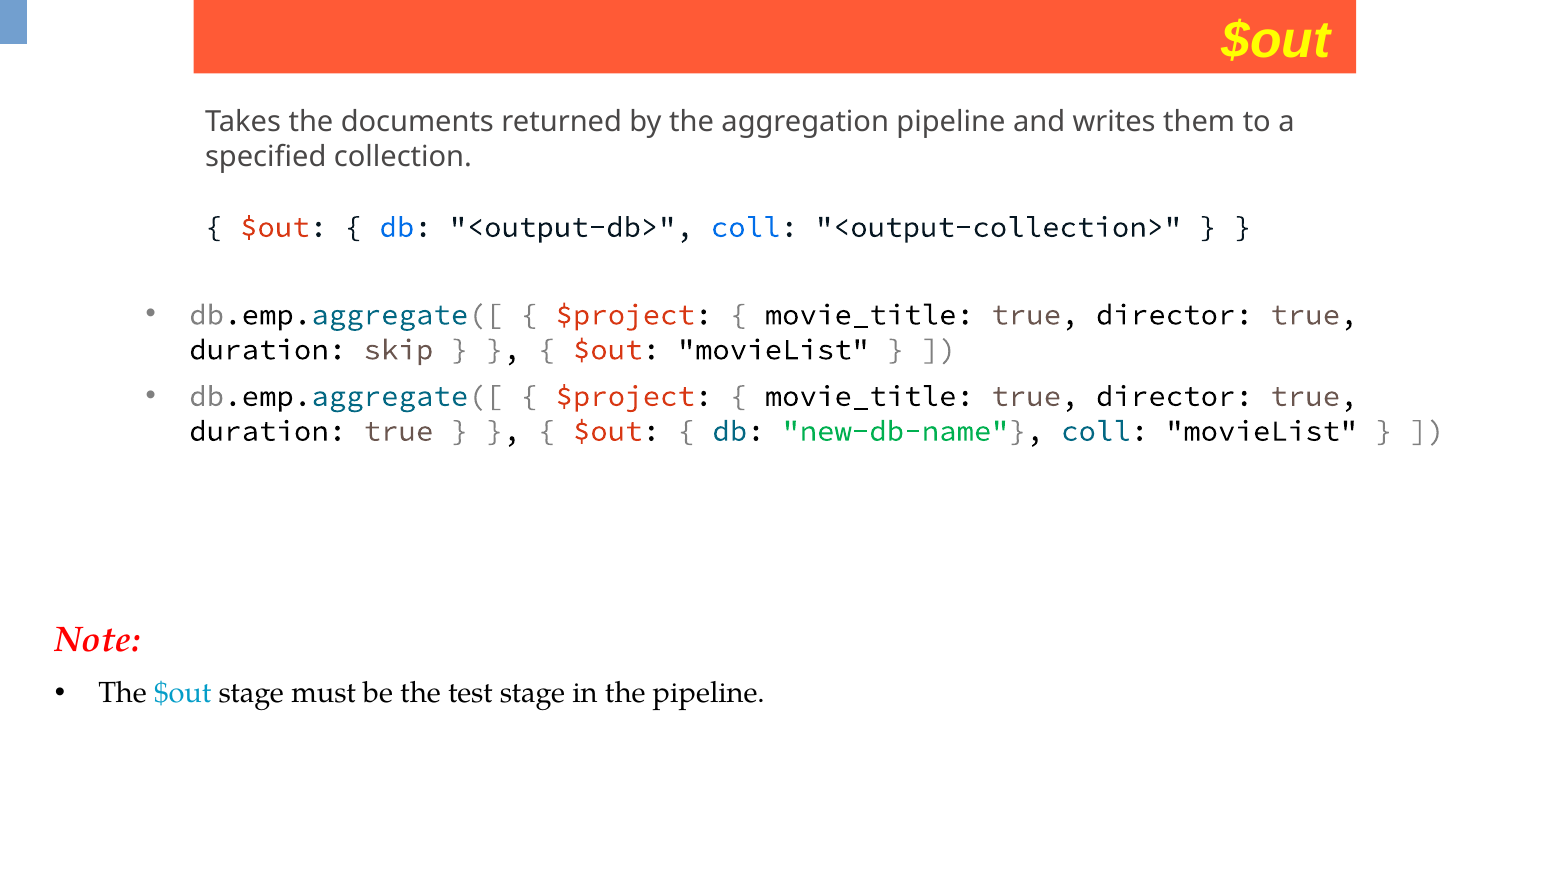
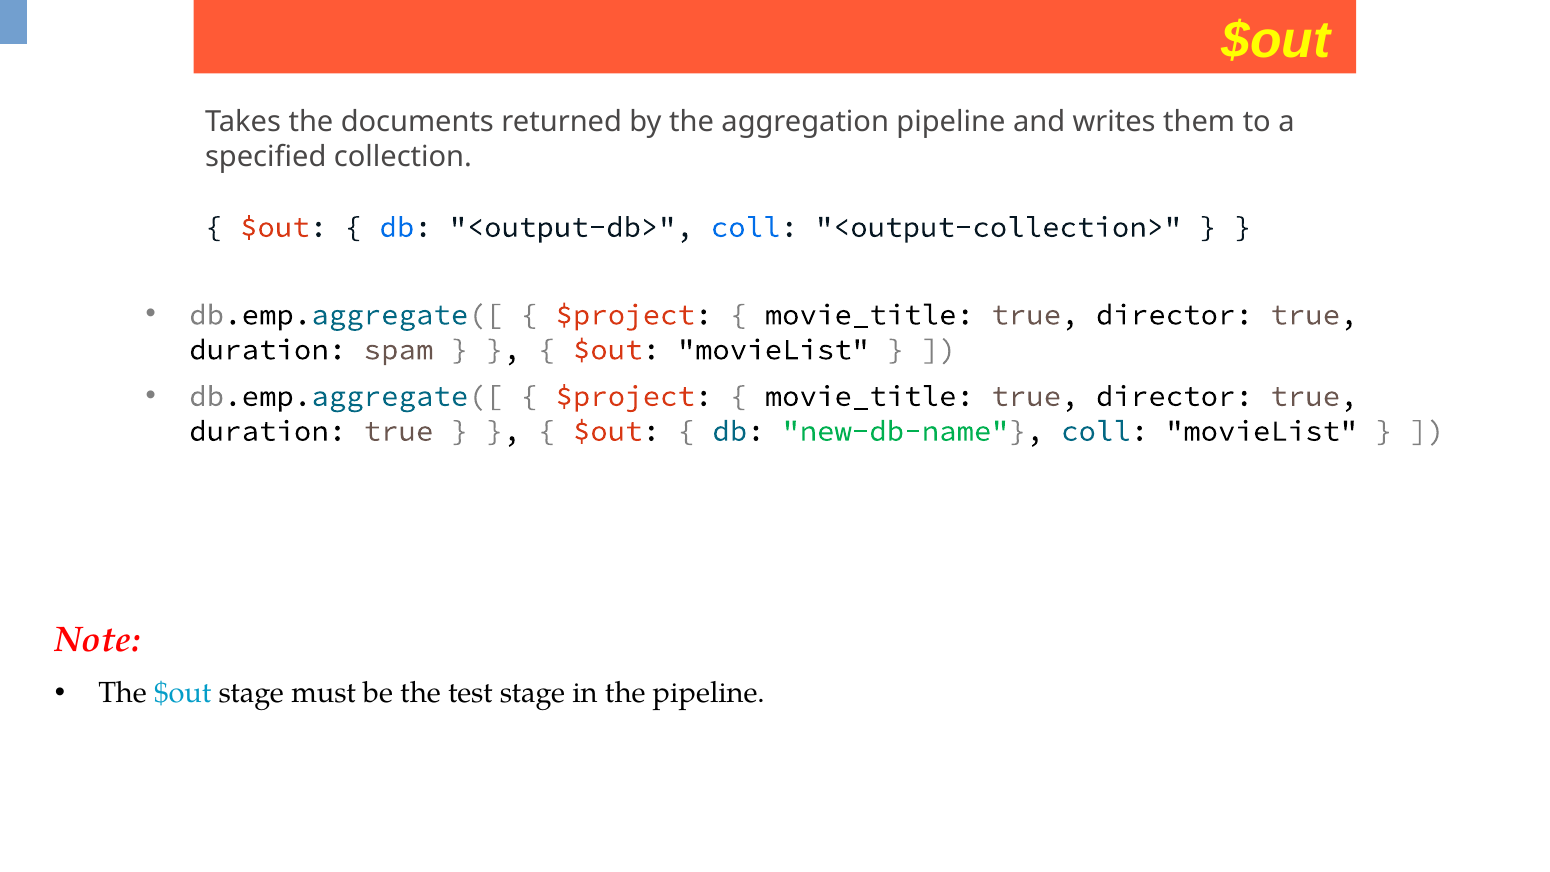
skip: skip -> spam (398, 350)
